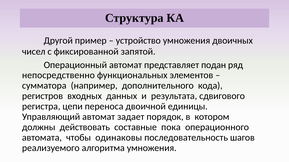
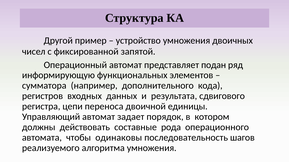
непосредственно: непосредственно -> информирующую (58, 75)
пока: пока -> рода (171, 128)
